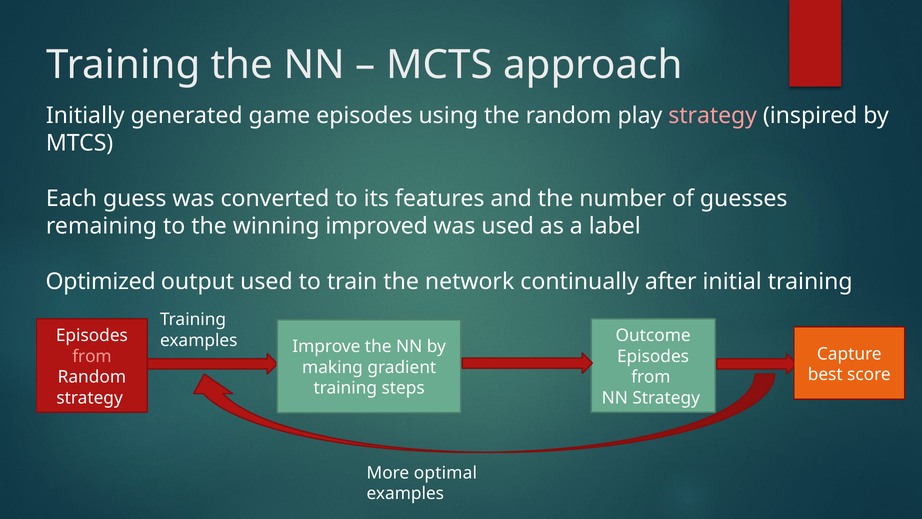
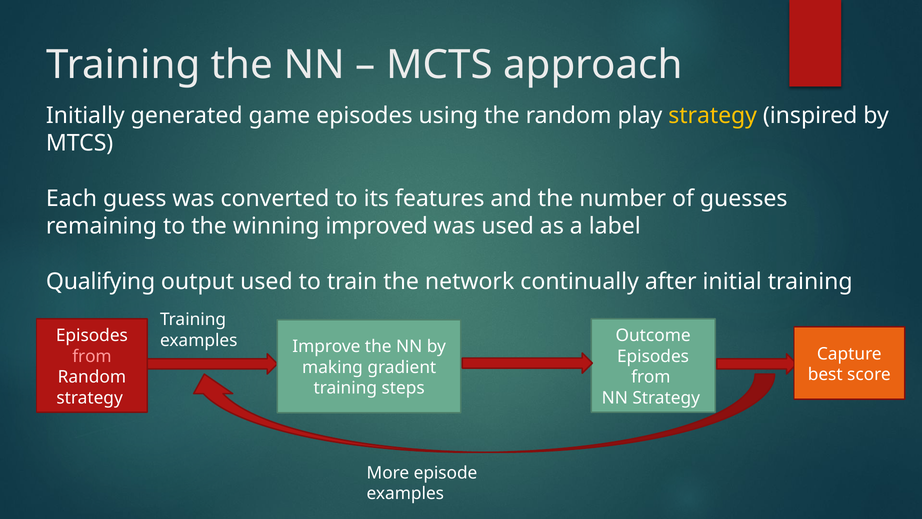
strategy colour: pink -> yellow (713, 115)
Optimized: Optimized -> Qualifying (101, 281)
optimal: optimal -> episode (446, 472)
